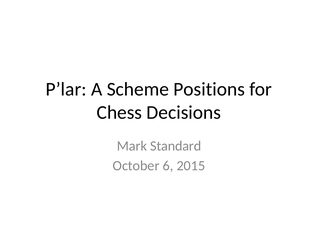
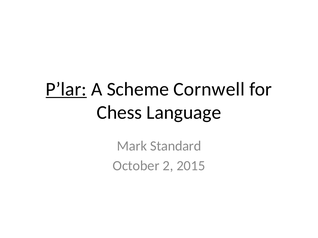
P’lar underline: none -> present (66, 89)
Positions: Positions -> Cornwell (209, 89)
Decisions: Decisions -> Language (184, 113)
6: 6 -> 2 (168, 166)
